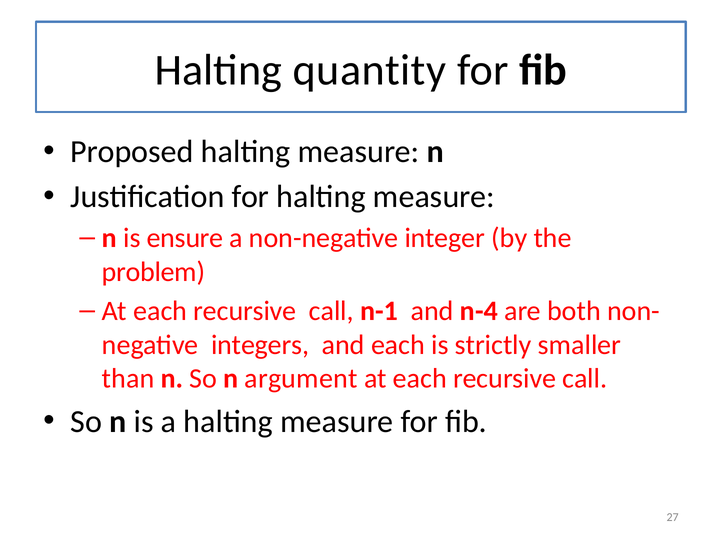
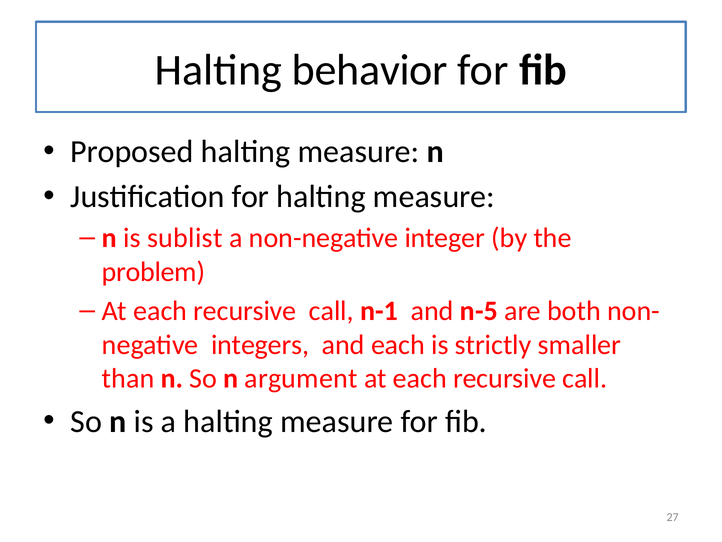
quantity: quantity -> behavior (370, 70)
ensure: ensure -> sublist (185, 238)
n-4: n-4 -> n-5 (479, 311)
